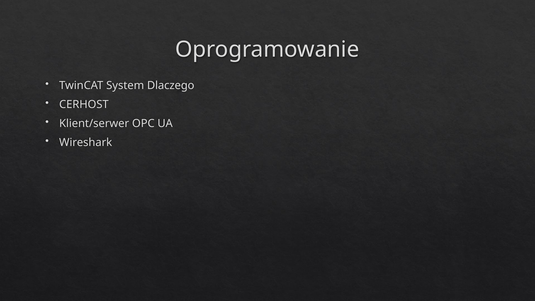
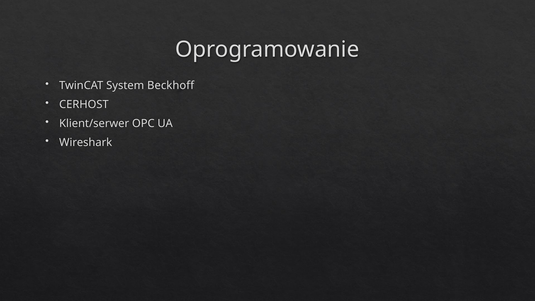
Dlaczego: Dlaczego -> Beckhoff (171, 85)
